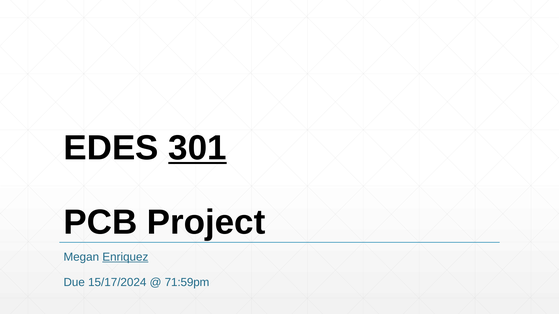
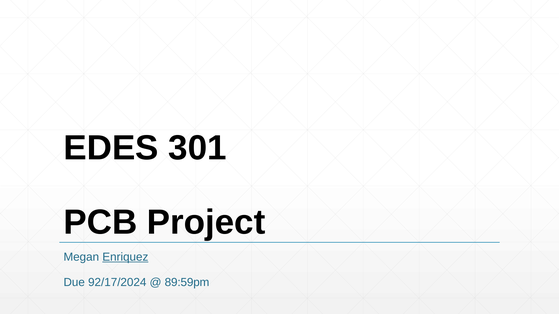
301 underline: present -> none (197, 148)
15/17/2024: 15/17/2024 -> 92/17/2024 (117, 283)
71:59pm: 71:59pm -> 89:59pm (187, 283)
